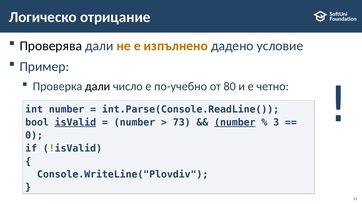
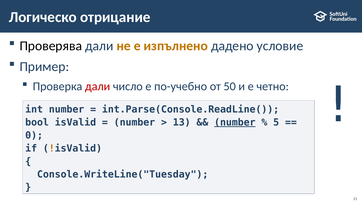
дали colour: black -> red (98, 86)
80: 80 -> 50 (230, 86)
isValid underline: present -> none (75, 122)
73: 73 -> 13 (182, 122)
3: 3 -> 5 (276, 122)
Console.WriteLine("Plovdiv: Console.WriteLine("Plovdiv -> Console.WriteLine("Tuesday (123, 174)
